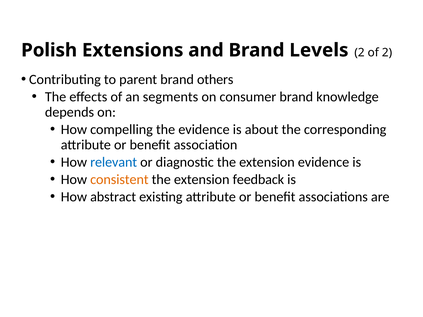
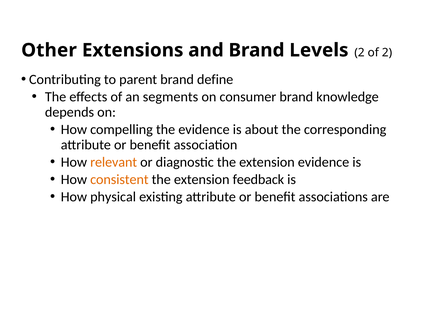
Polish: Polish -> Other (49, 50)
others: others -> define (215, 80)
relevant colour: blue -> orange (114, 162)
abstract: abstract -> physical (113, 197)
